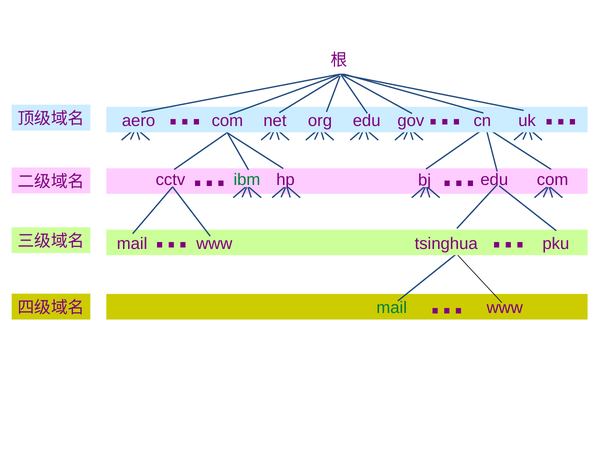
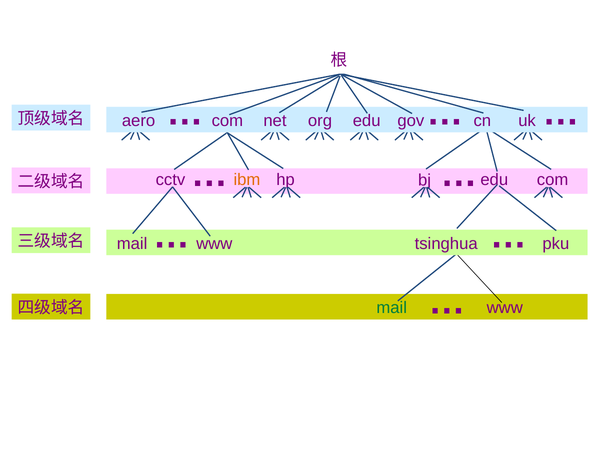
ibm colour: green -> orange (247, 180)
